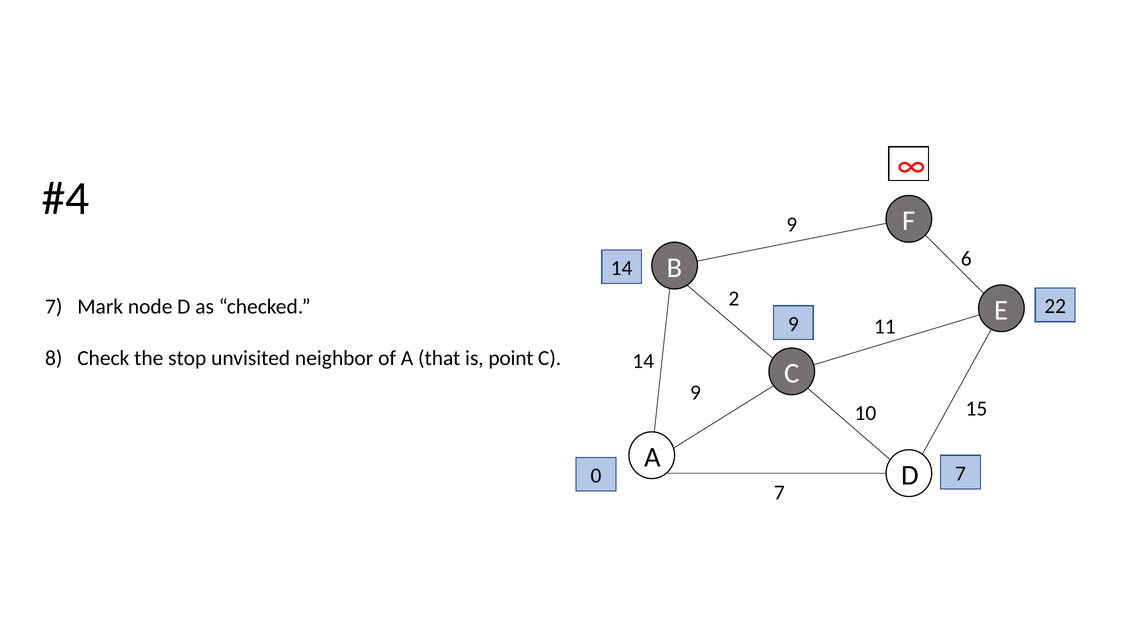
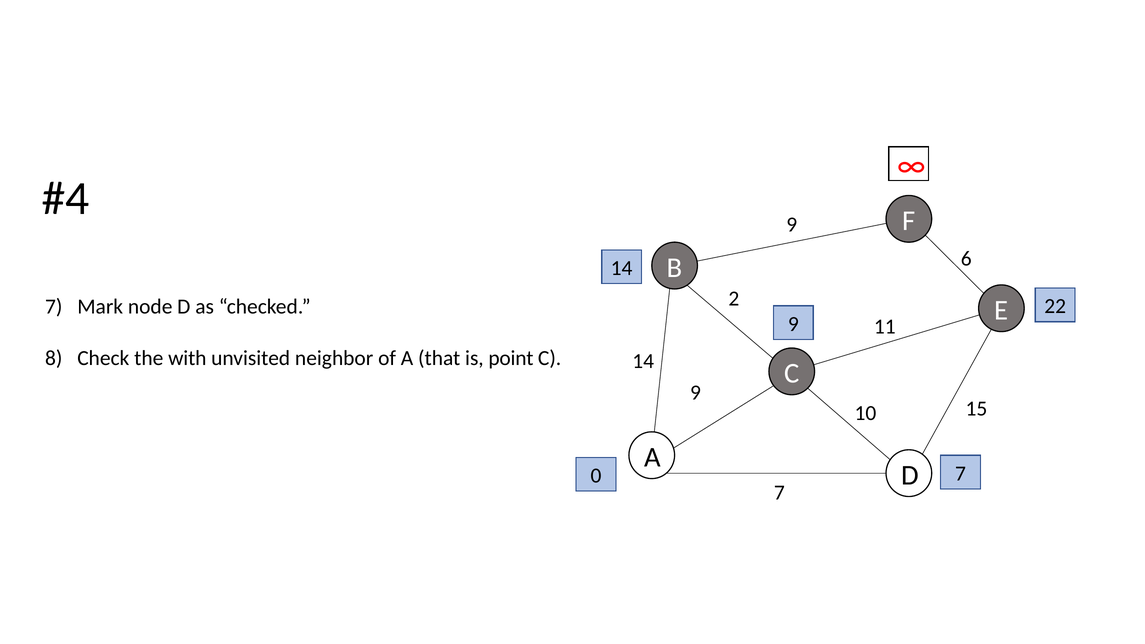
stop: stop -> with (187, 358)
